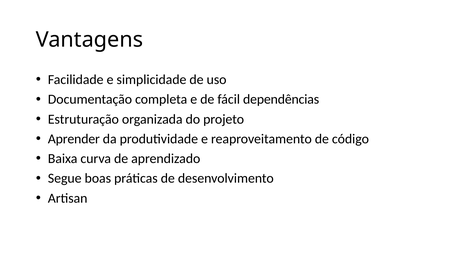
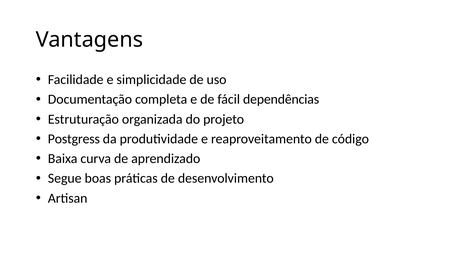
Aprender: Aprender -> Postgress (74, 139)
